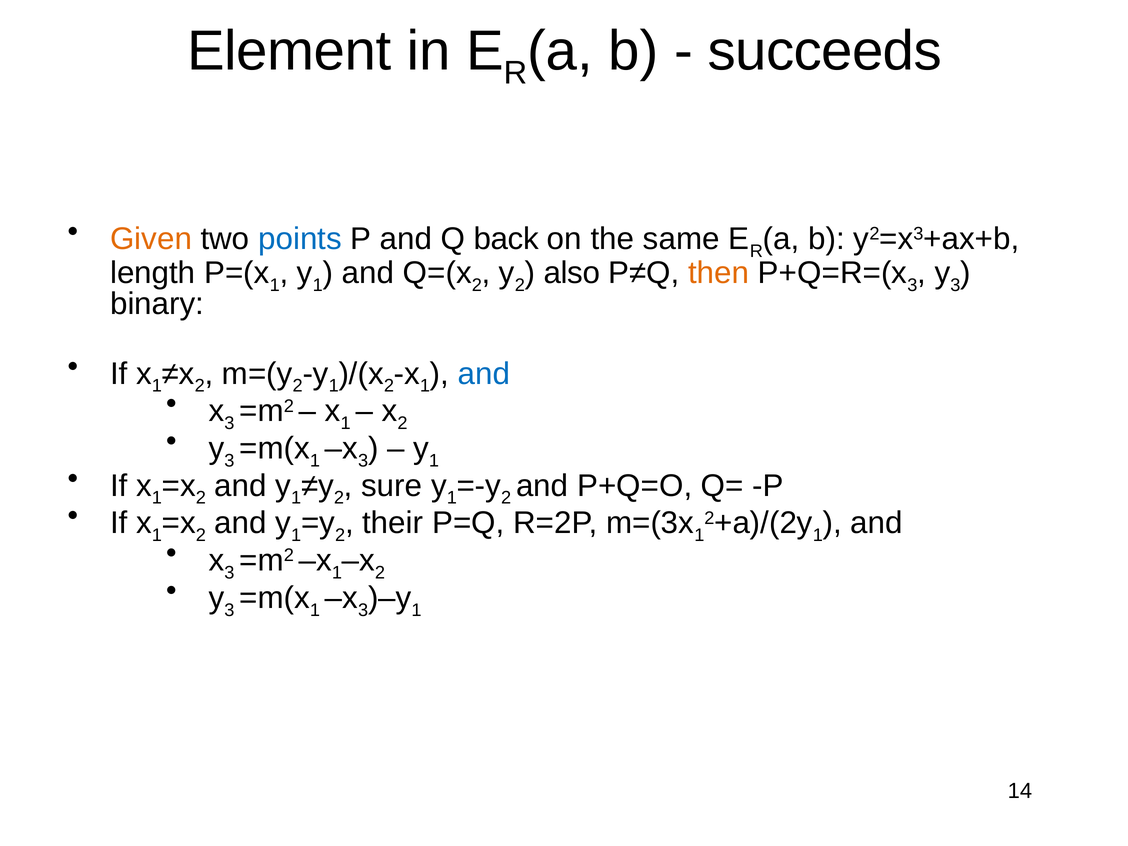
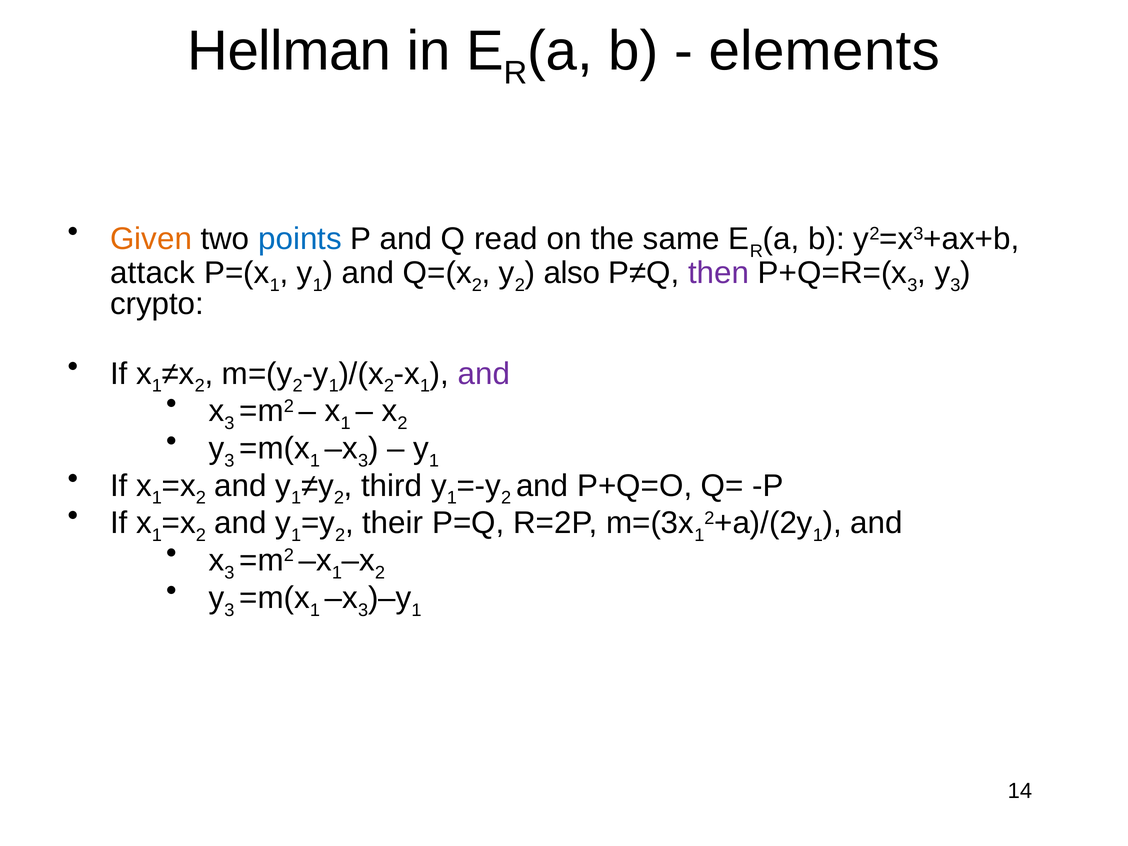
Element: Element -> Hellman (289, 51)
succeeds: succeeds -> elements (824, 51)
back: back -> read (506, 239)
length: length -> attack (153, 273)
then colour: orange -> purple (719, 273)
binary: binary -> crypto (157, 304)
and colour: blue -> purple (484, 374)
sure: sure -> third (392, 486)
